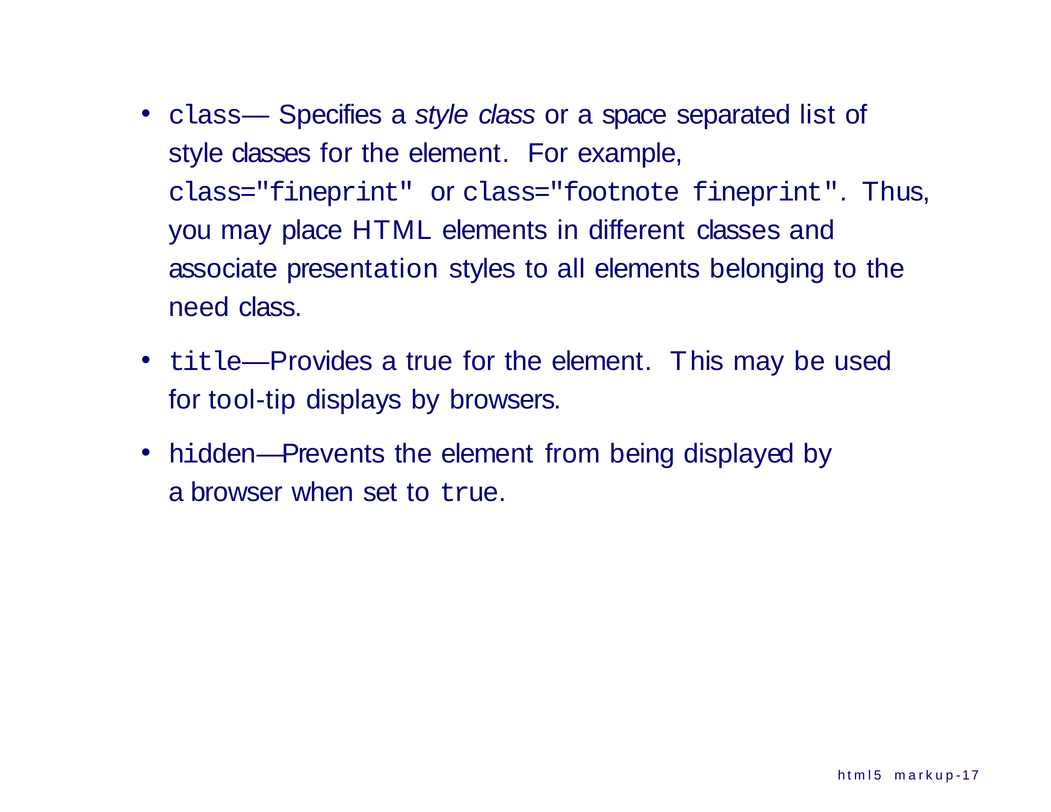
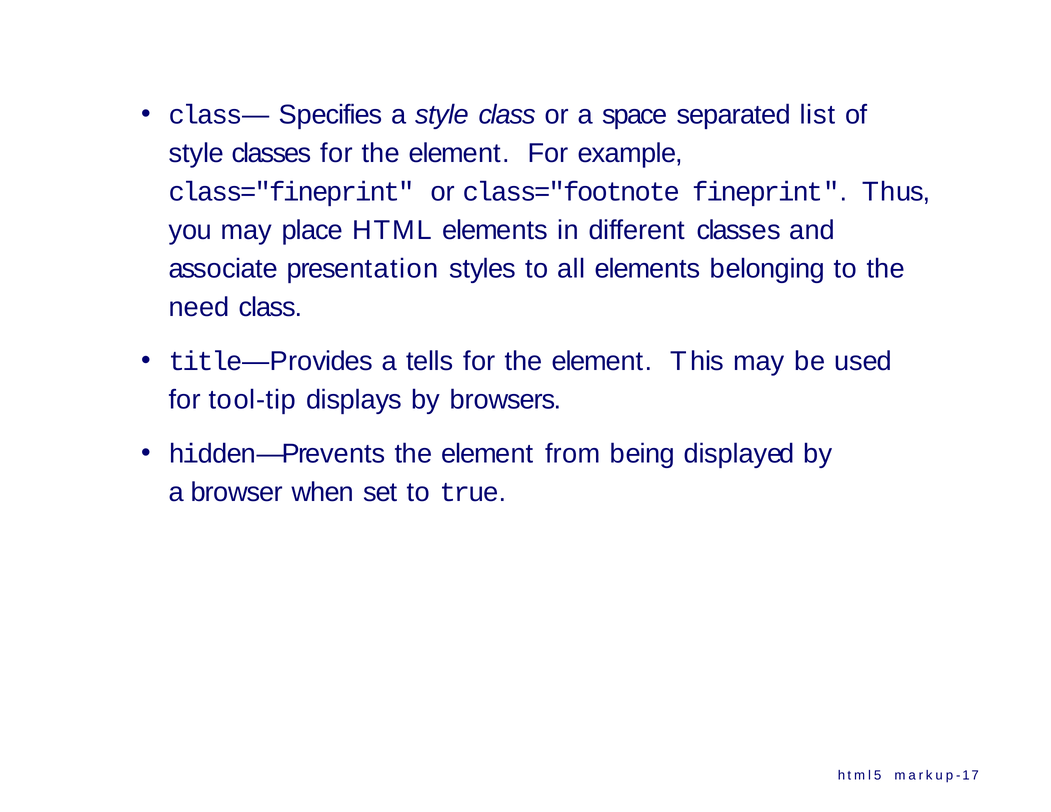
a true: true -> tells (430, 361)
